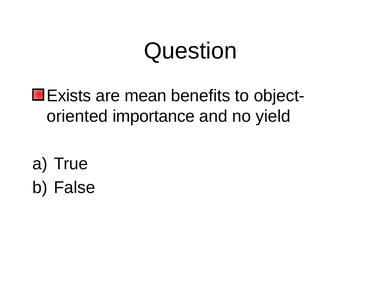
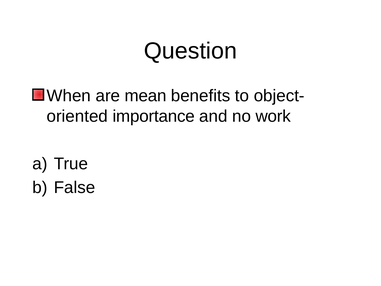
Exists: Exists -> When (69, 96)
yield: yield -> work (273, 116)
